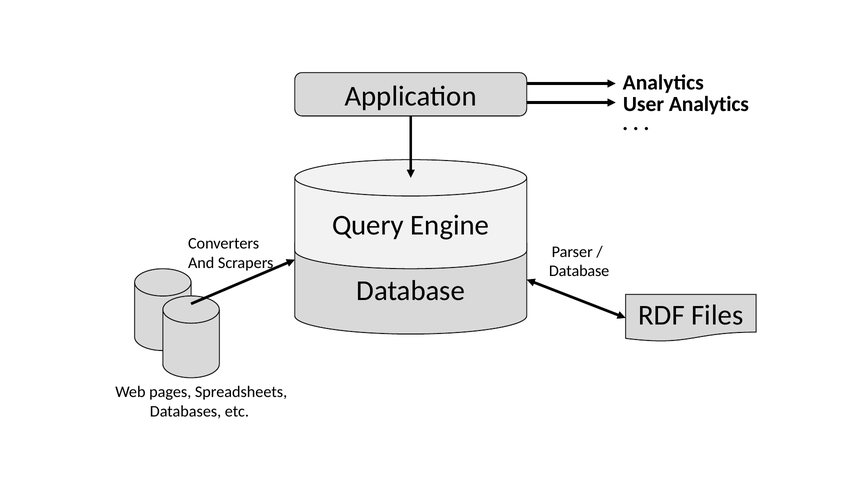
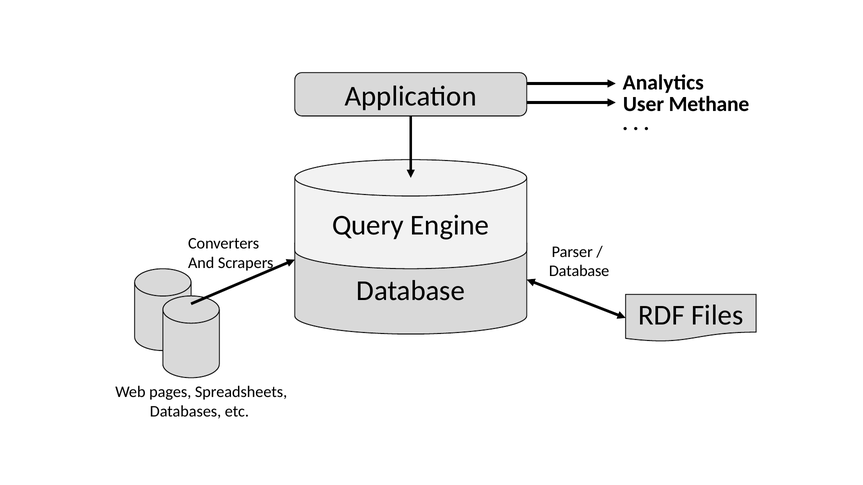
User Analytics: Analytics -> Methane (709, 104)
